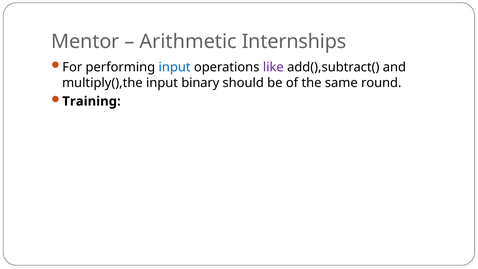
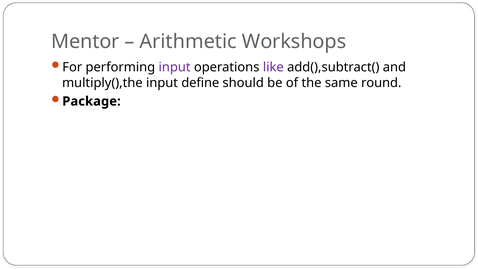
Internships: Internships -> Workshops (294, 41)
input colour: blue -> purple (175, 67)
binary: binary -> define (200, 83)
Training: Training -> Package (92, 101)
